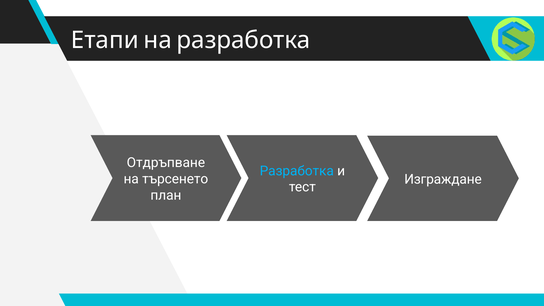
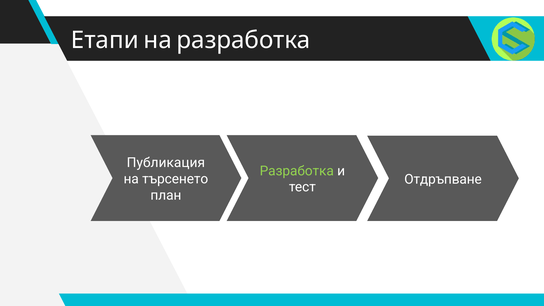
Отдръпване: Отдръпване -> Публикация (166, 163)
Разработка colour: light blue -> light green (297, 171)
Изграждане: Изграждане -> Отдръпване (443, 179)
